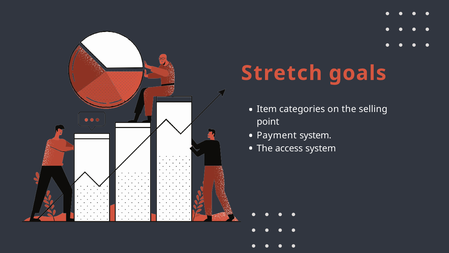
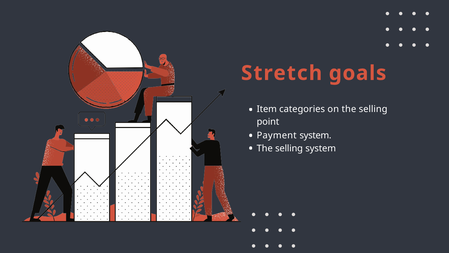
access: access -> selling (289, 148)
